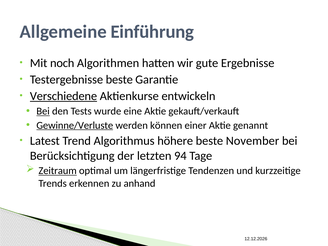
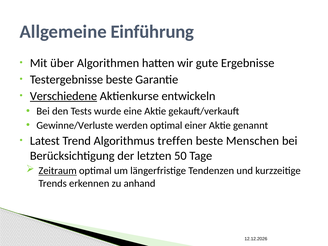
noch: noch -> über (62, 63)
Bei underline: present -> none (43, 111)
Gewinne/Verluste underline: present -> none (75, 125)
werden können: können -> optimal (166, 125)
höhere: höhere -> treffen (175, 141)
November: November -> Menschen (252, 141)
94: 94 -> 50 (180, 156)
